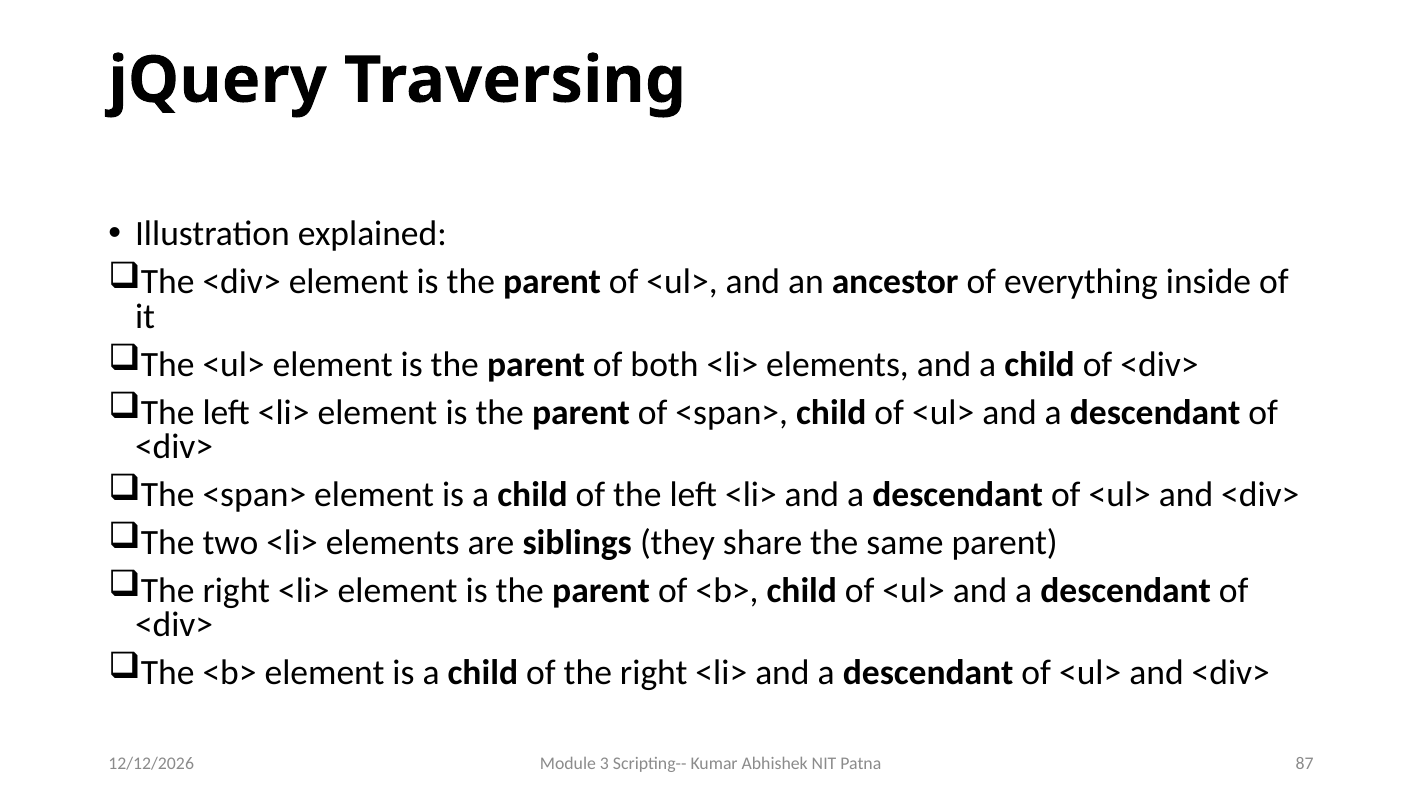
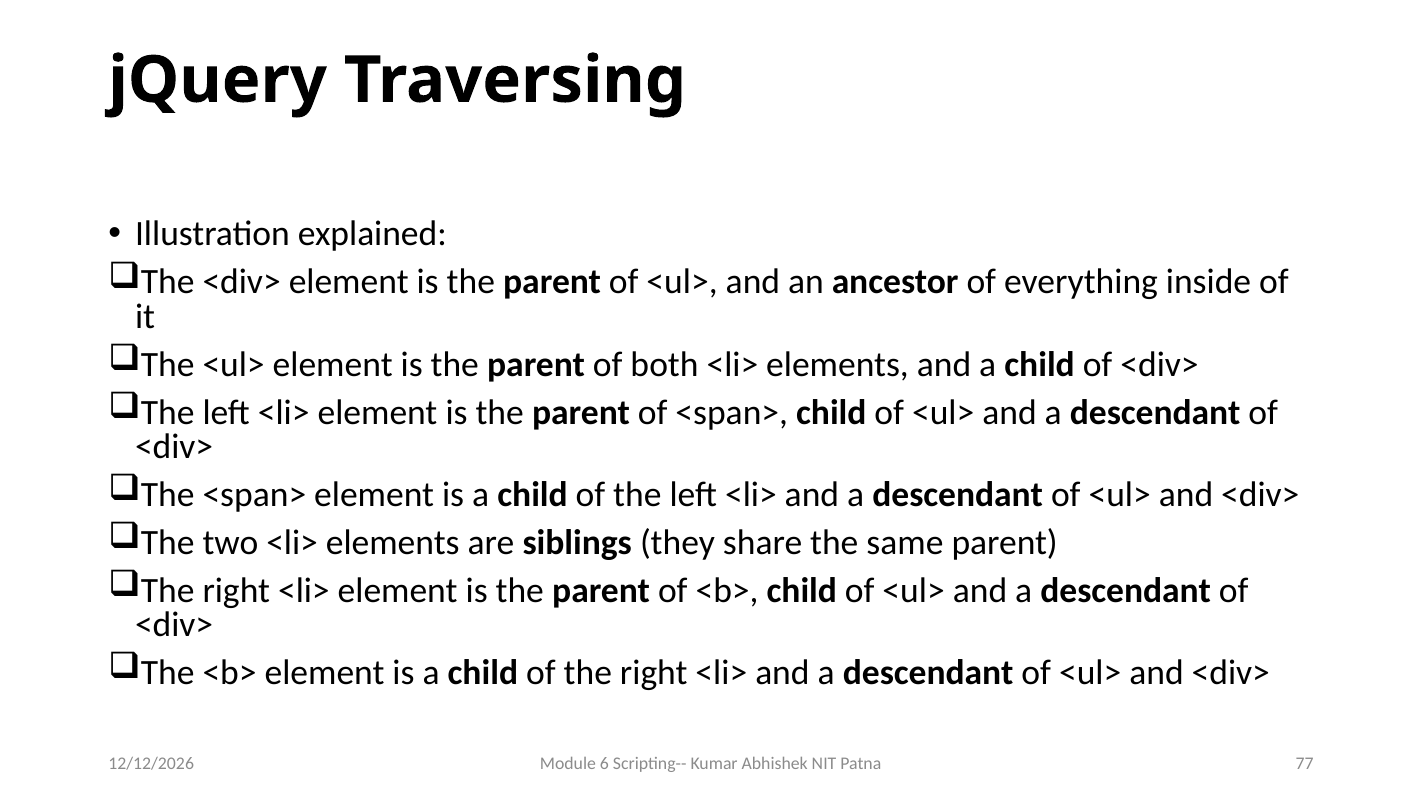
3: 3 -> 6 (604, 764)
87: 87 -> 77 (1305, 764)
